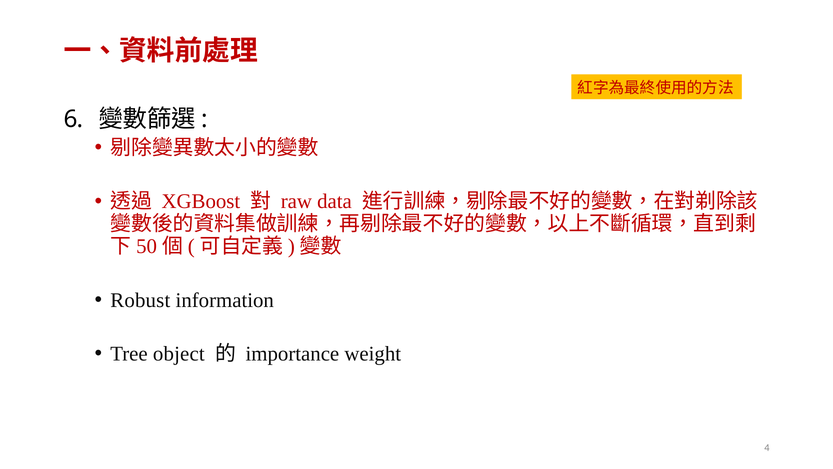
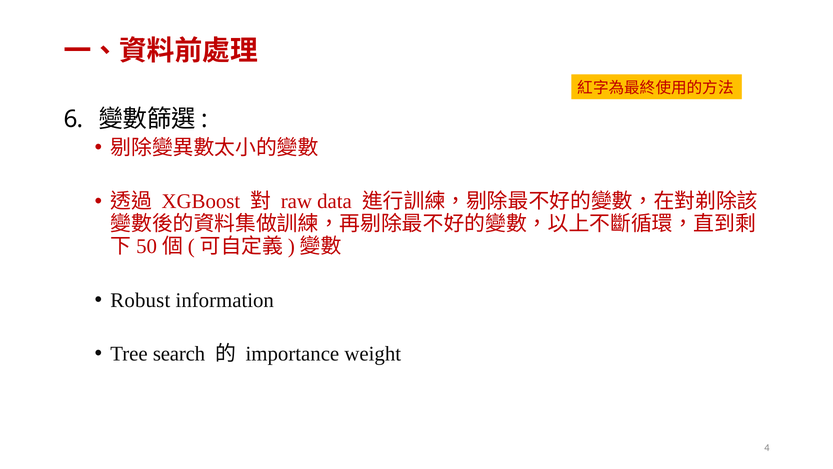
object: object -> search (179, 354)
